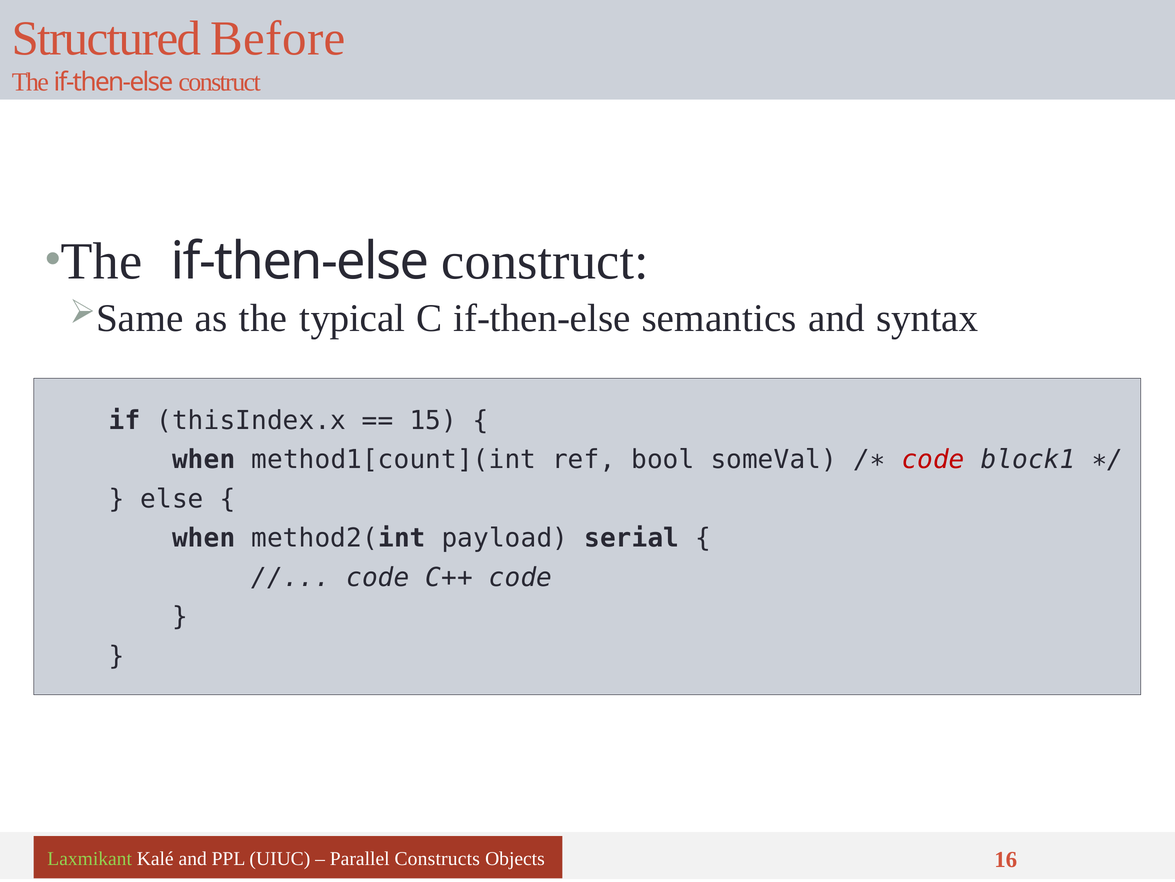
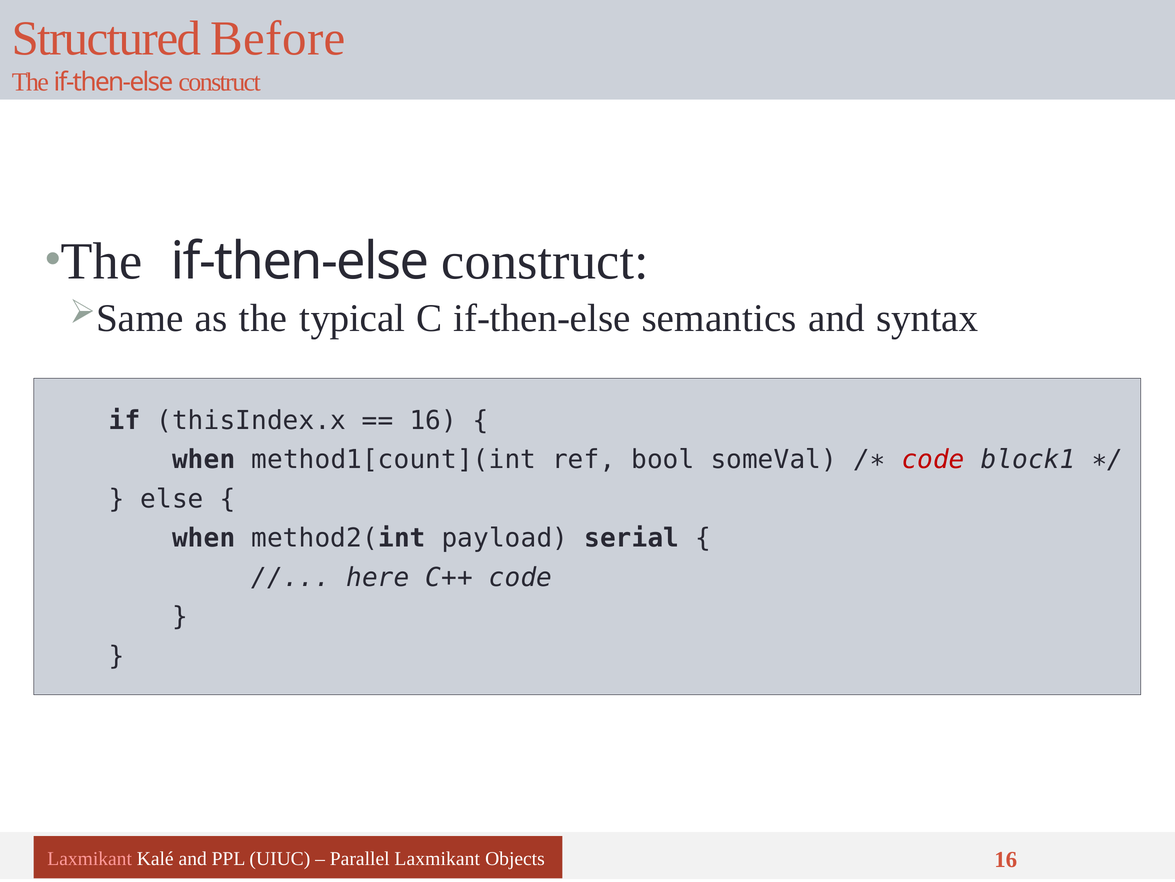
15: 15 -> 16 (433, 420)
code: code -> here (378, 577)
Laxmikant colour: light green -> pink (90, 858)
Parallel Constructs: Constructs -> Laxmikant (437, 858)
